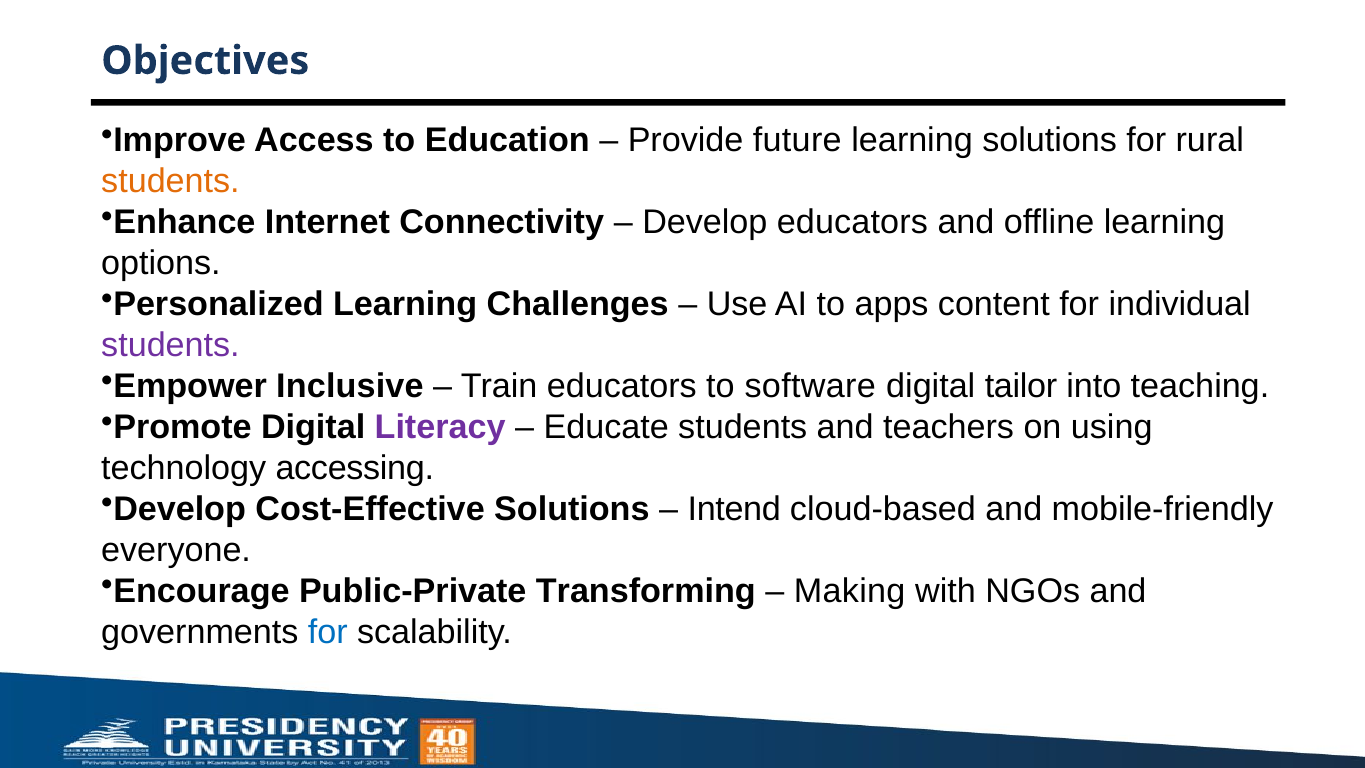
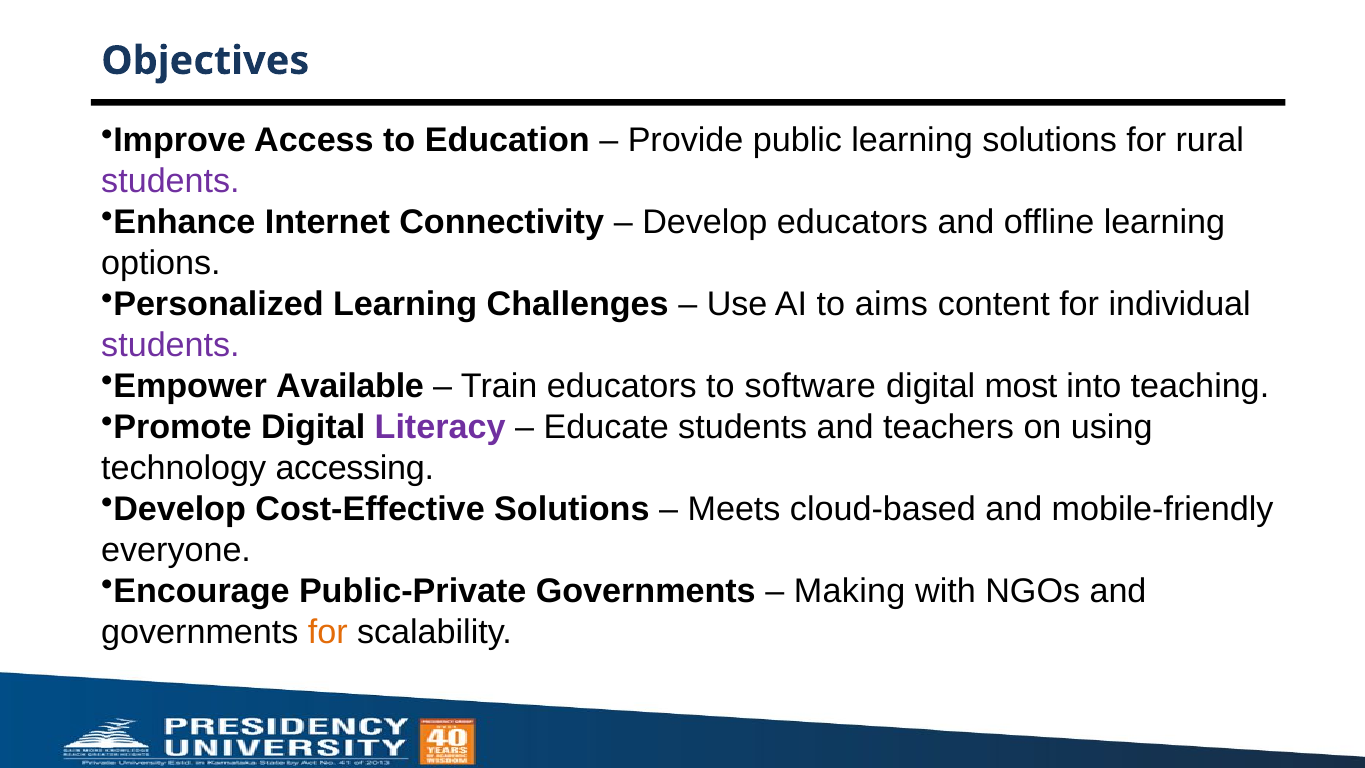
future: future -> public (797, 141)
students colour: orange -> purple (170, 182)
apps: apps -> aims (891, 304)
Inclusive: Inclusive -> Available (350, 386)
tailor: tailor -> most (1021, 386)
Intend: Intend -> Meets (734, 509)
Public-Private Transforming: Transforming -> Governments (646, 591)
for colour: blue -> orange (328, 632)
